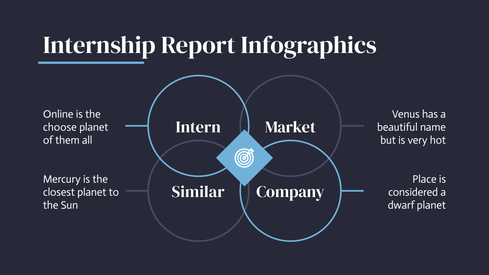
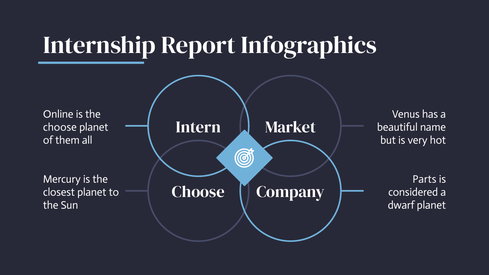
Place: Place -> Parts (424, 179)
Similar: Similar -> Choose (198, 192)
